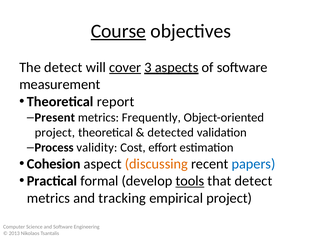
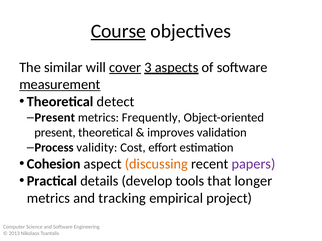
The detect: detect -> similar (63, 68)
measurement underline: none -> present (60, 85)
report: report -> detect (116, 102)
project: project -> present (55, 133)
detected: detected -> improves (171, 133)
papers colour: blue -> purple (254, 164)
formal: formal -> details (99, 181)
tools underline: present -> none (190, 181)
that detect: detect -> longer (253, 181)
